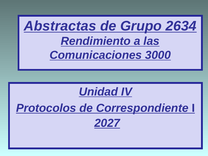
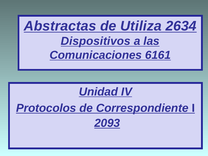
Grupo: Grupo -> Utiliza (141, 26)
Rendimiento: Rendimiento -> Dispositivos (96, 41)
3000: 3000 -> 6161 (158, 55)
2027: 2027 -> 2093 (107, 123)
